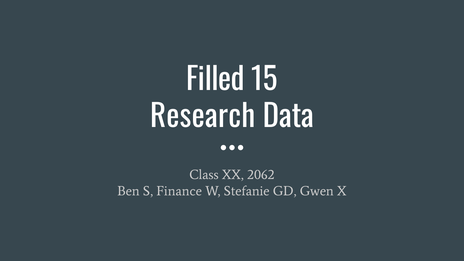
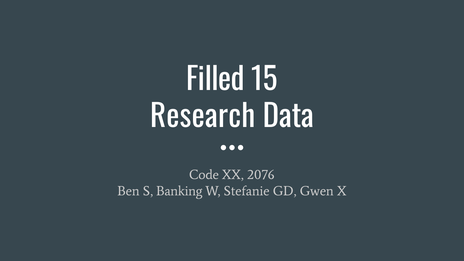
Class: Class -> Code (204, 175)
2062: 2062 -> 2076 (261, 175)
Finance: Finance -> Banking (179, 191)
